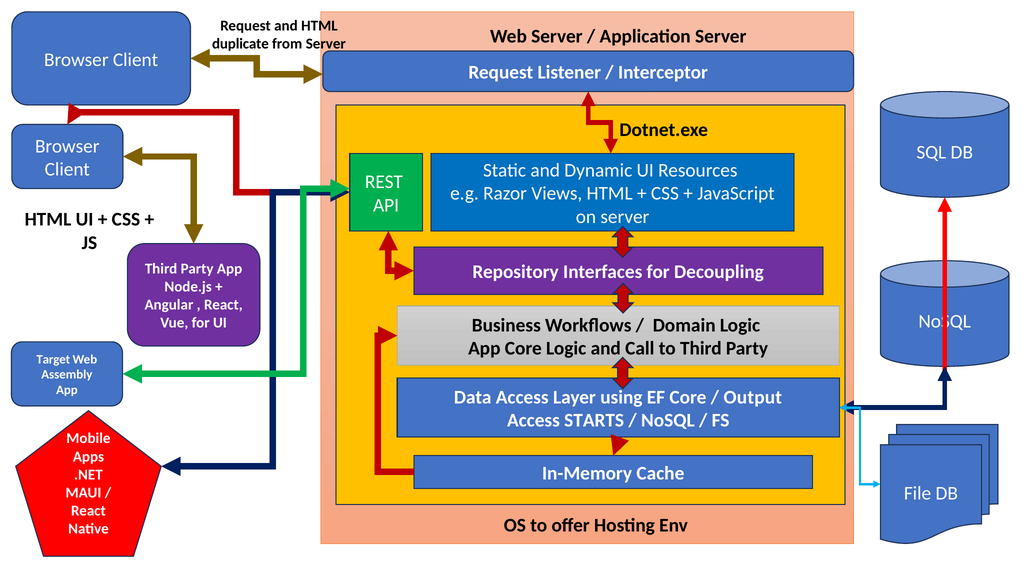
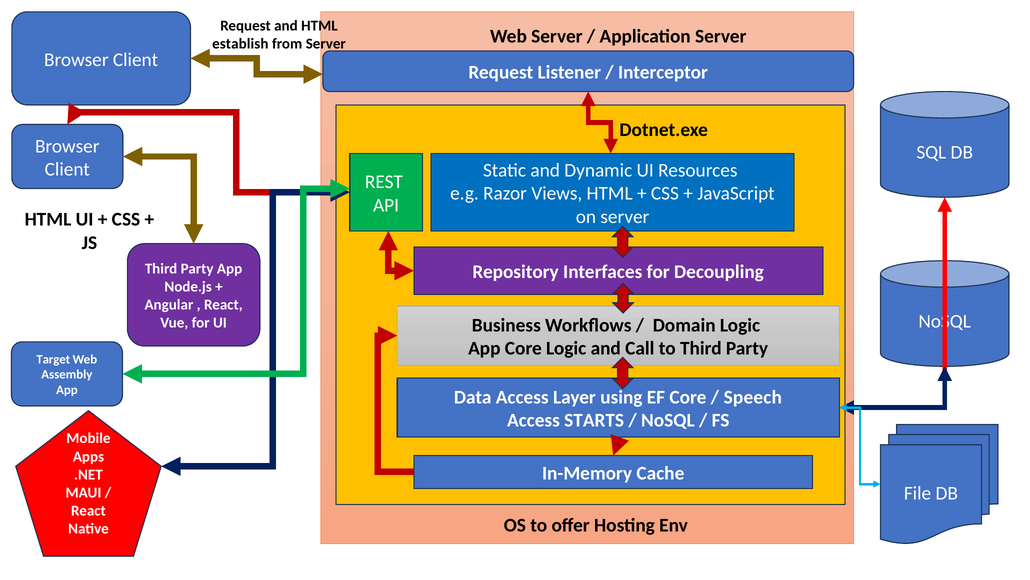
duplicate: duplicate -> establish (240, 44)
Output: Output -> Speech (753, 397)
